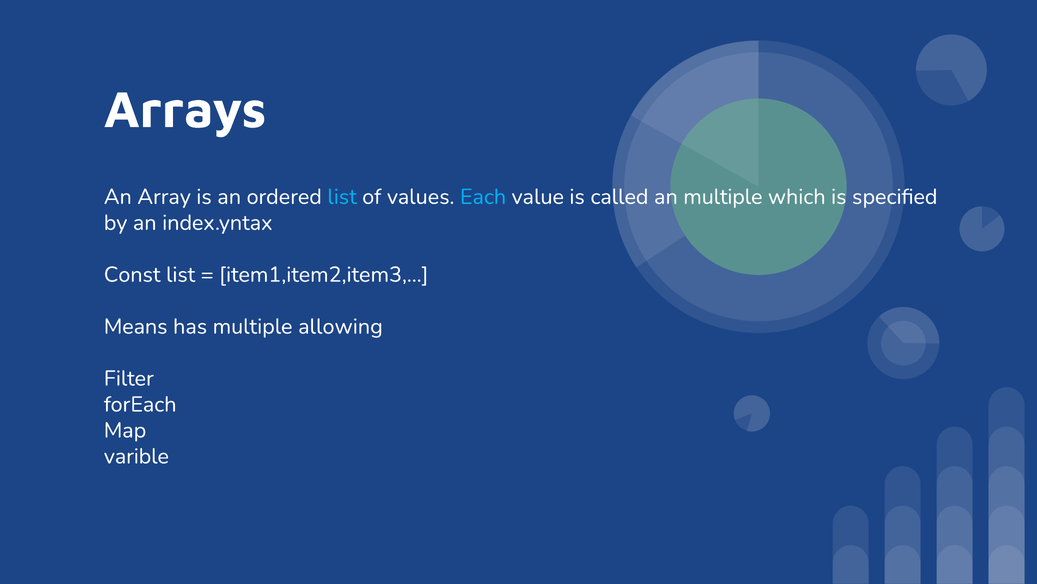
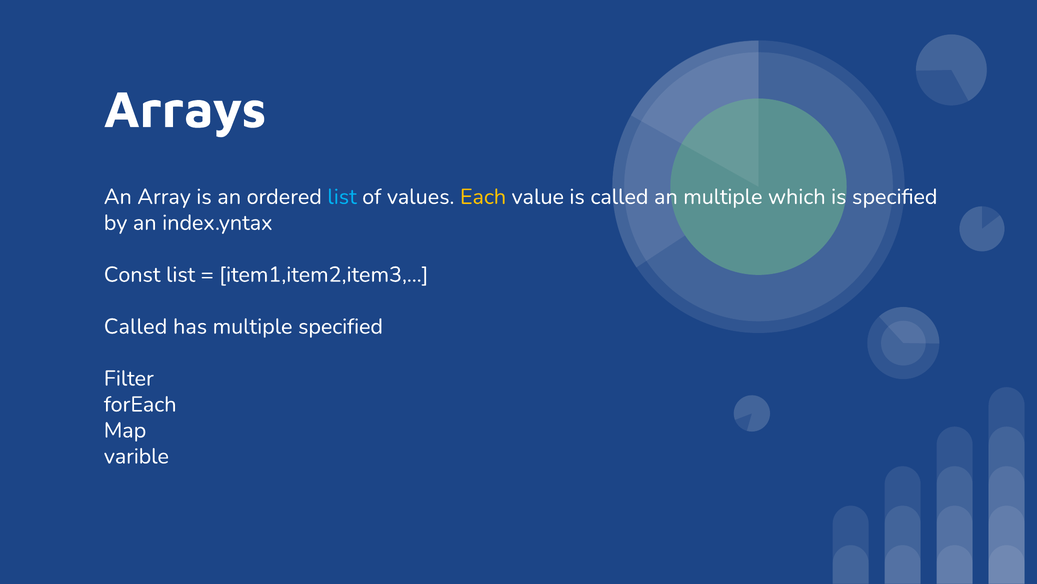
Each colour: light blue -> yellow (483, 197)
Means: Means -> Called (136, 326)
multiple allowing: allowing -> specified (341, 326)
